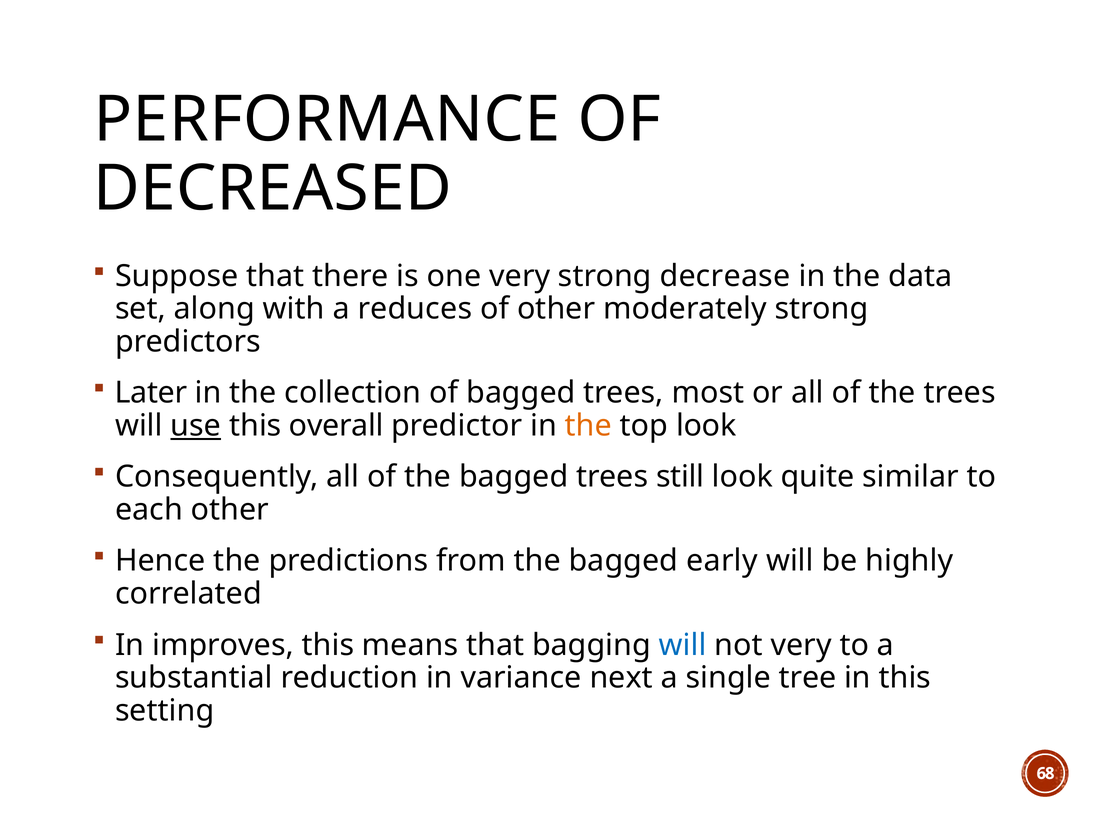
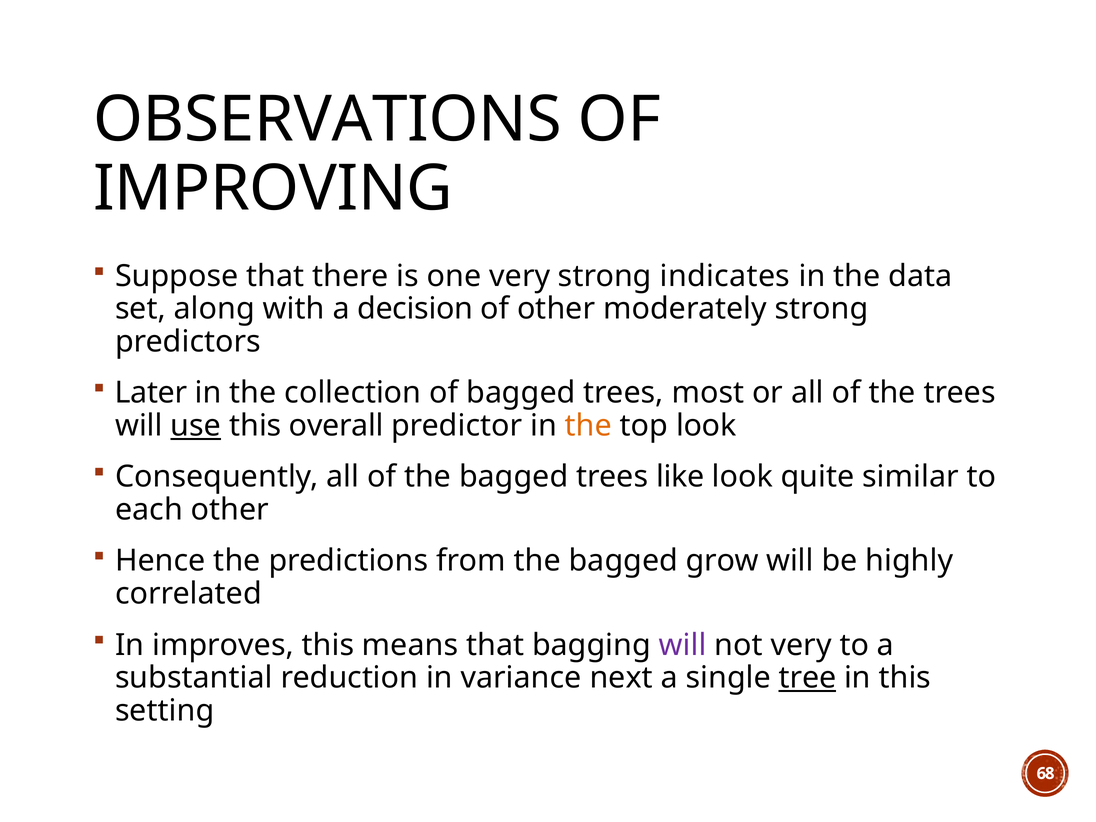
PERFORMANCE: PERFORMANCE -> OBSERVATIONS (327, 120)
DECREASED: DECREASED -> IMPROVING (273, 189)
decrease: decrease -> indicates (725, 276)
reduces: reduces -> decision (415, 309)
still: still -> like (680, 477)
early: early -> grow (722, 561)
will colour: blue -> purple (683, 645)
tree underline: none -> present (807, 678)
